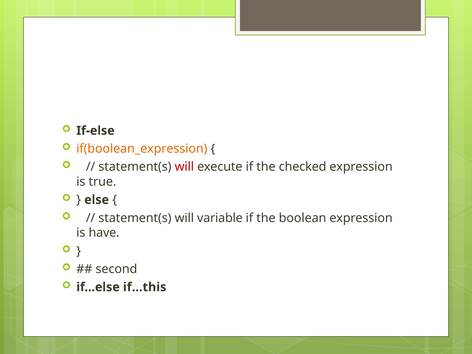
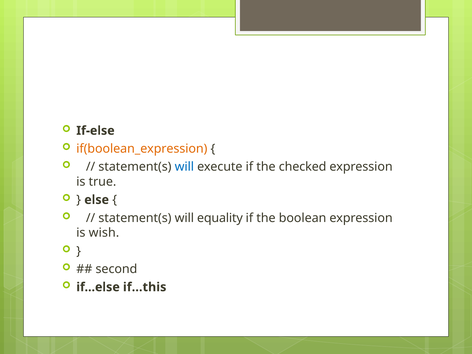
will colour: red -> blue (184, 167)
variable: variable -> equality (220, 218)
have: have -> wish (104, 233)
